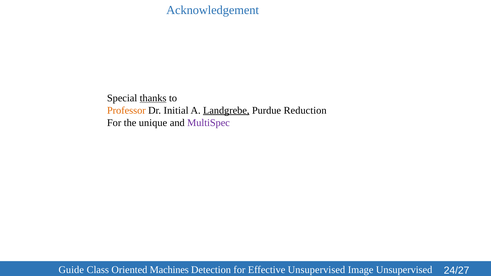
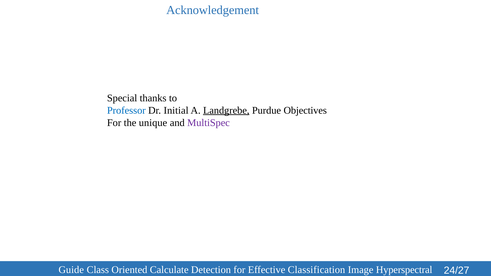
thanks underline: present -> none (153, 98)
Professor colour: orange -> blue (126, 110)
Reduction: Reduction -> Objectives (305, 110)
Machines: Machines -> Calculate (169, 270)
Effective Unsupervised: Unsupervised -> Classification (317, 270)
Image Unsupervised: Unsupervised -> Hyperspectral (404, 270)
